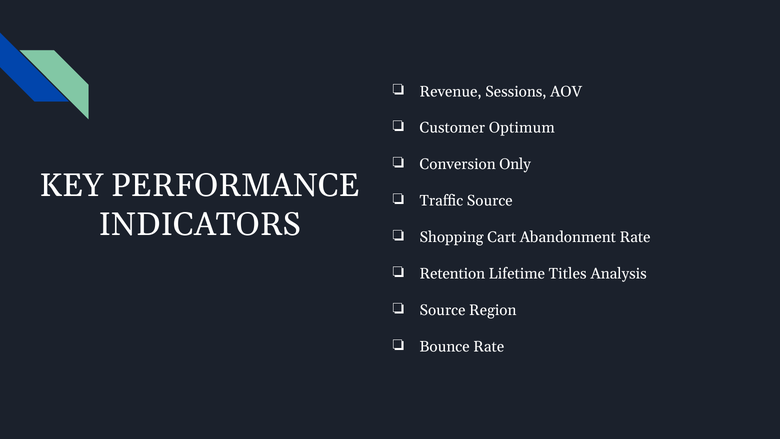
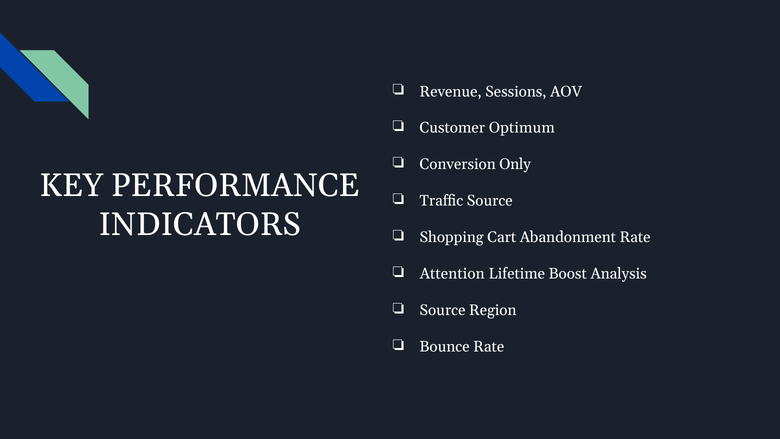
Retention: Retention -> Attention (452, 274)
Titles: Titles -> Boost (568, 274)
